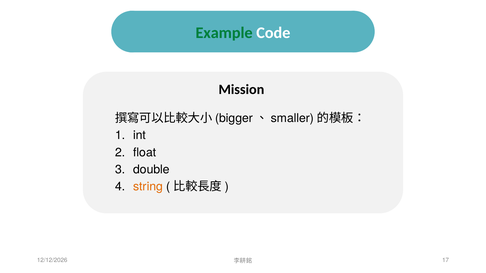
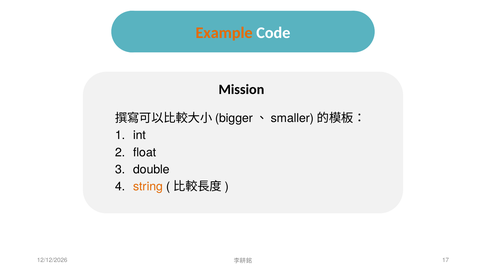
Example colour: green -> orange (224, 33)
